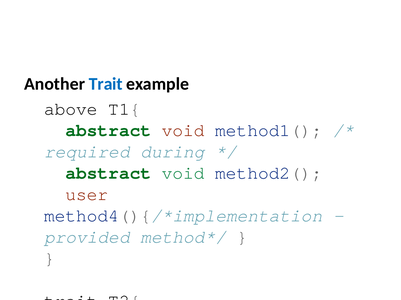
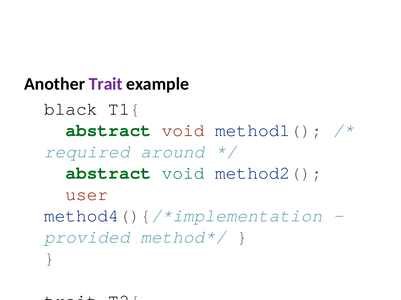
Trait colour: blue -> purple (106, 84)
above: above -> black (71, 109)
during: during -> around (173, 152)
